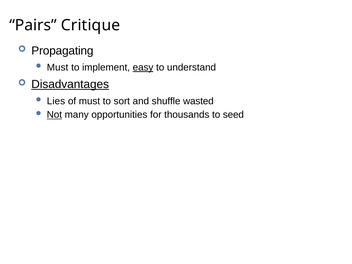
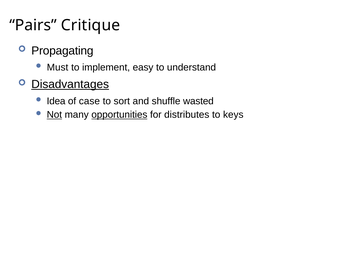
easy underline: present -> none (143, 67)
Lies: Lies -> Idea (56, 101)
of must: must -> case (89, 101)
opportunities underline: none -> present (119, 115)
thousands: thousands -> distributes (187, 115)
seed: seed -> keys (233, 115)
